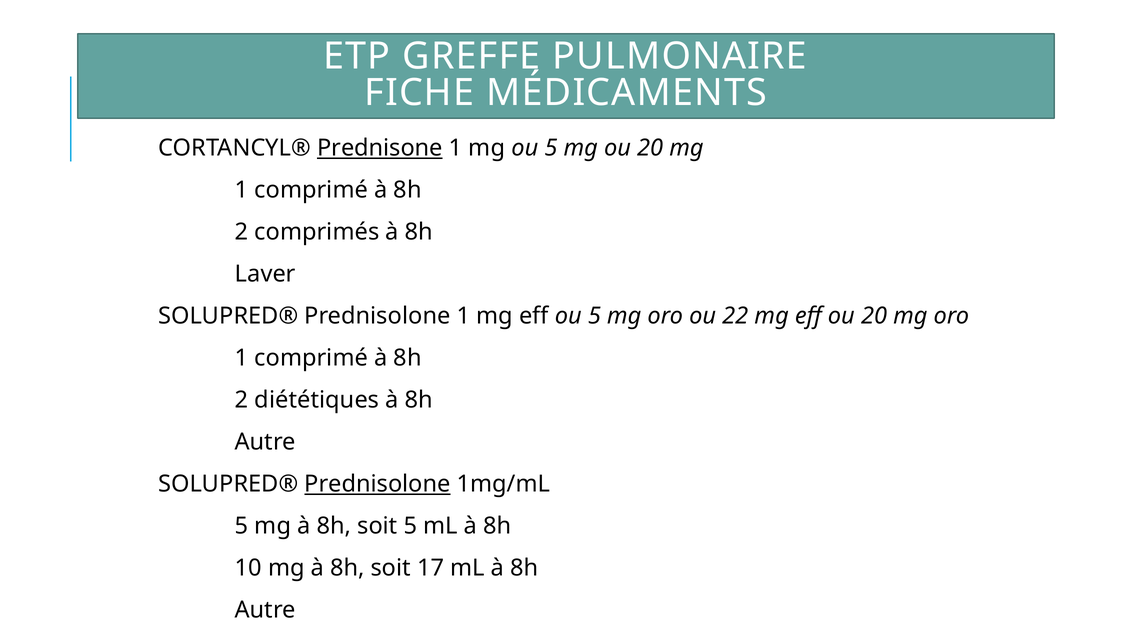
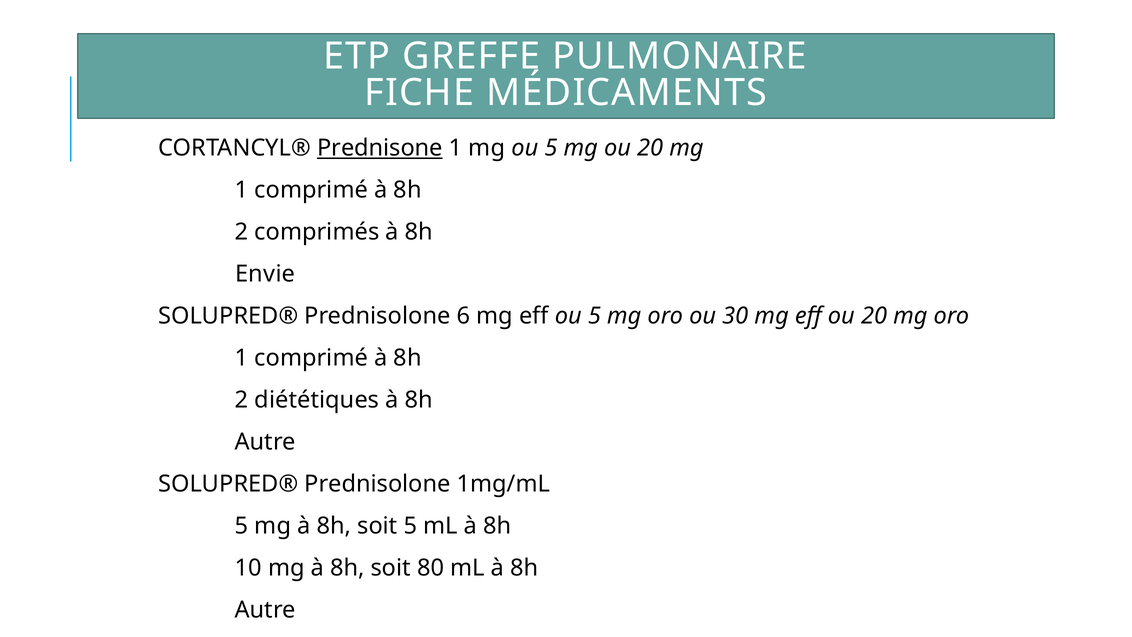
Laver: Laver -> Envie (265, 274)
Prednisolone 1: 1 -> 6 (463, 316)
22: 22 -> 30 (735, 316)
Prednisolone underline: present -> none (377, 484)
17: 17 -> 80 (431, 568)
